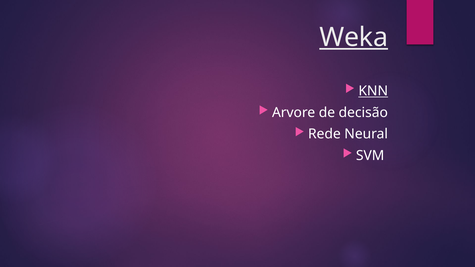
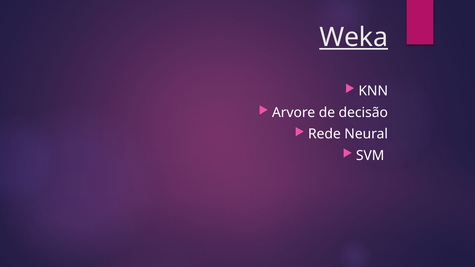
KNN underline: present -> none (373, 91)
